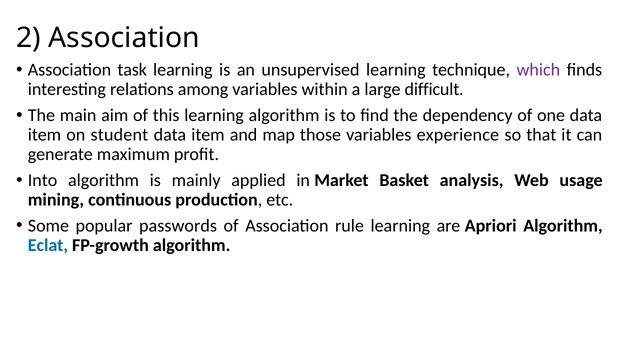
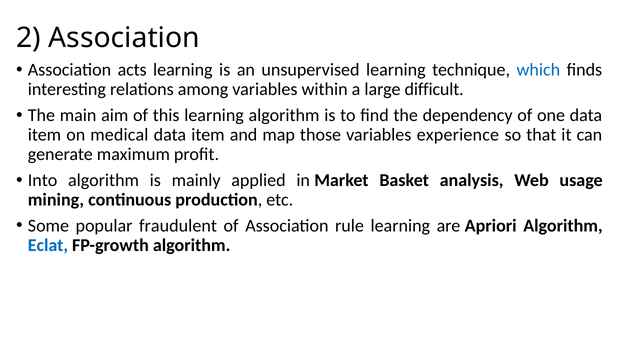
task: task -> acts (132, 70)
which colour: purple -> blue (538, 70)
student: student -> medical (119, 135)
passwords: passwords -> fraudulent (178, 226)
